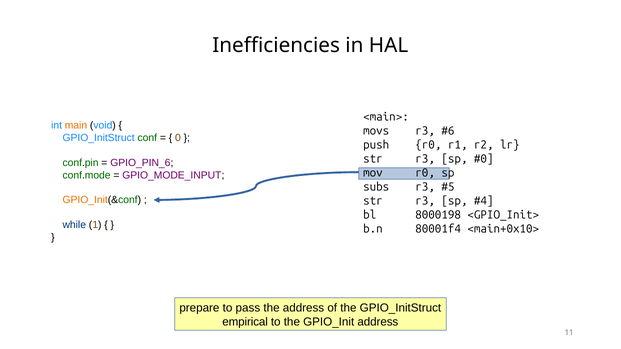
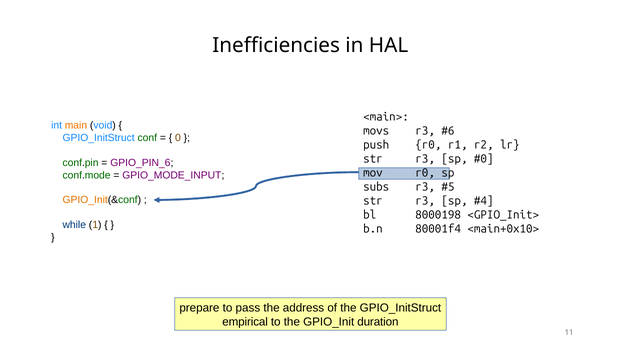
GPIO_Init address: address -> duration (378, 322)
